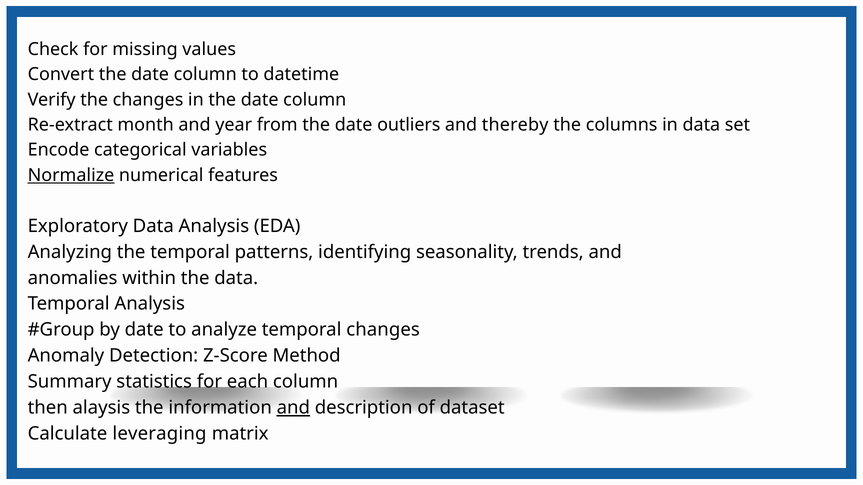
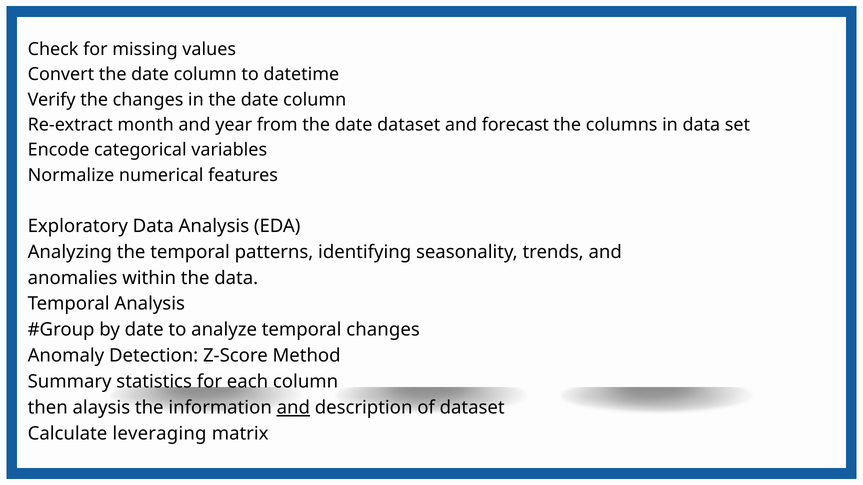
date outliers: outliers -> dataset (409, 125)
thereby: thereby -> forecast (515, 125)
Normalize underline: present -> none (71, 175)
